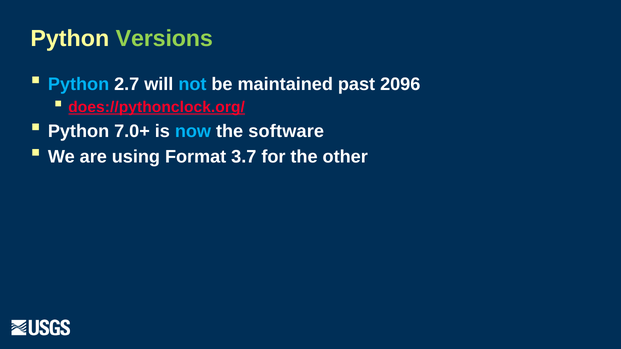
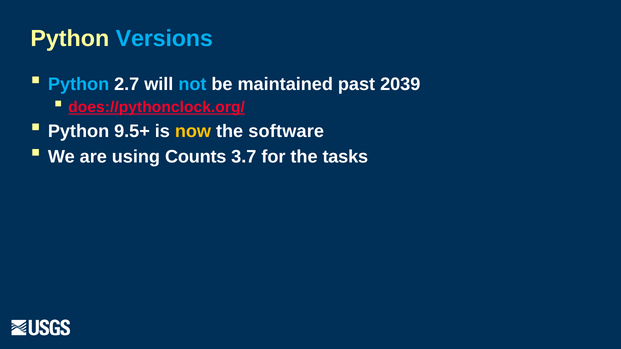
Versions colour: light green -> light blue (164, 38)
2096: 2096 -> 2039 (400, 84)
7.0+: 7.0+ -> 9.5+ (132, 131)
now colour: light blue -> yellow (193, 131)
Format: Format -> Counts (196, 157)
other: other -> tasks (345, 157)
